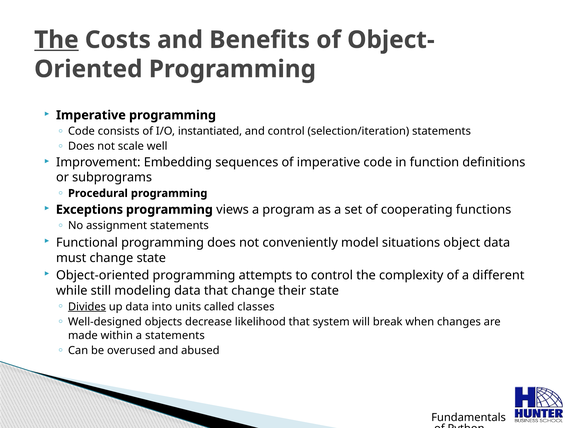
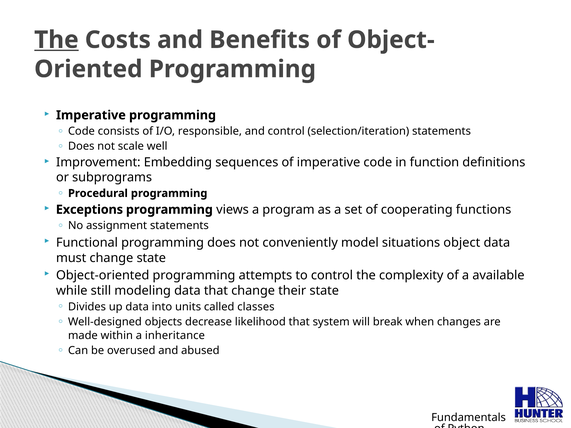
instantiated: instantiated -> responsible (210, 131)
different: different -> available (498, 276)
Divides underline: present -> none (87, 307)
a statements: statements -> inheritance (175, 336)
